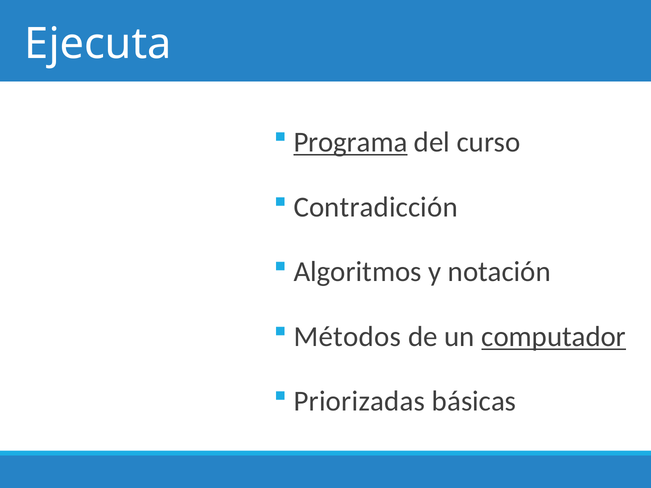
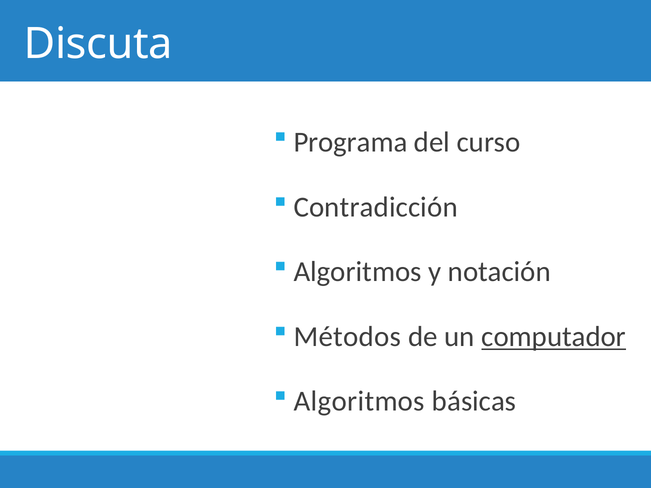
Ejecuta: Ejecuta -> Discuta (98, 44)
Programa underline: present -> none (350, 142)
Priorizadas: Priorizadas -> Algoritmos (359, 402)
